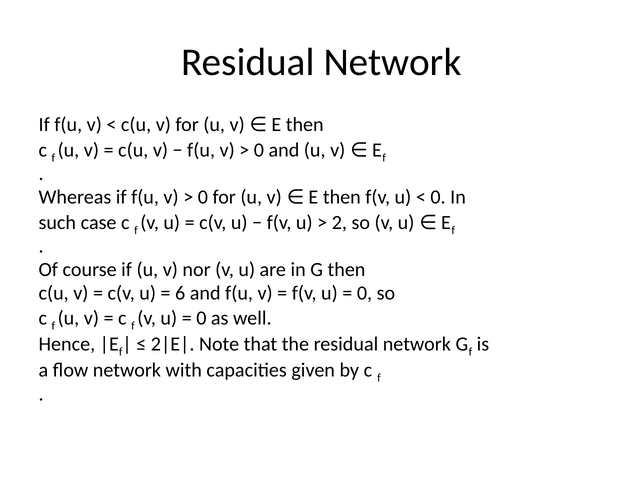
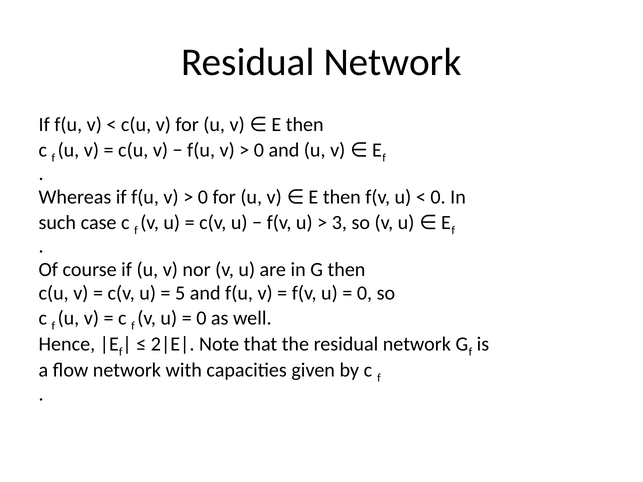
2: 2 -> 3 (339, 223)
6: 6 -> 5 (180, 293)
